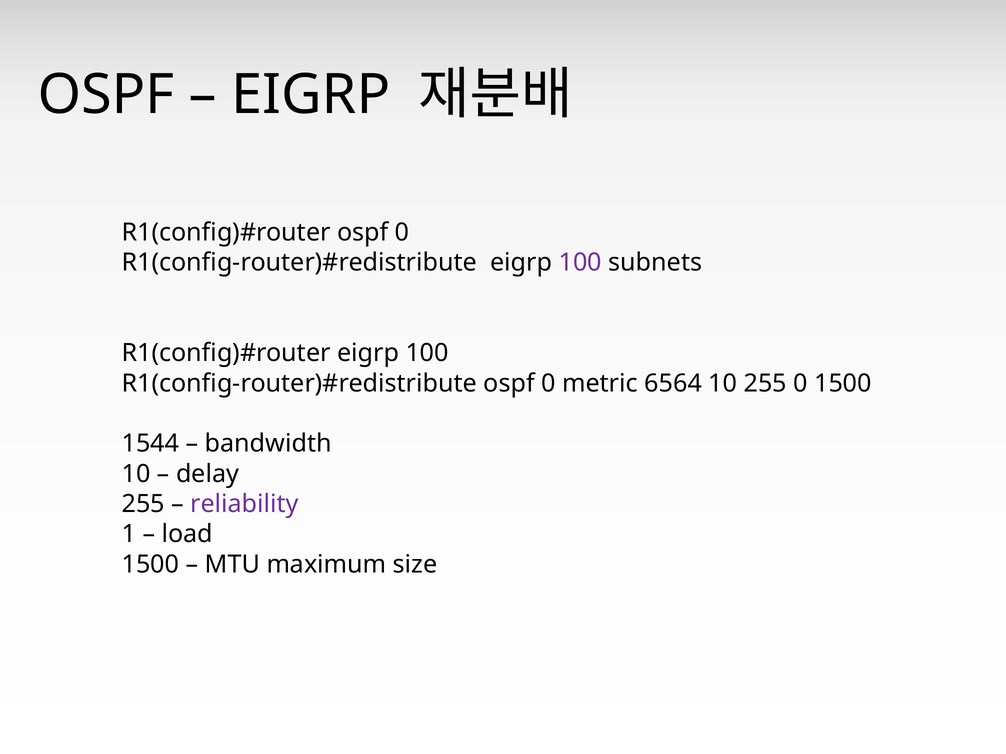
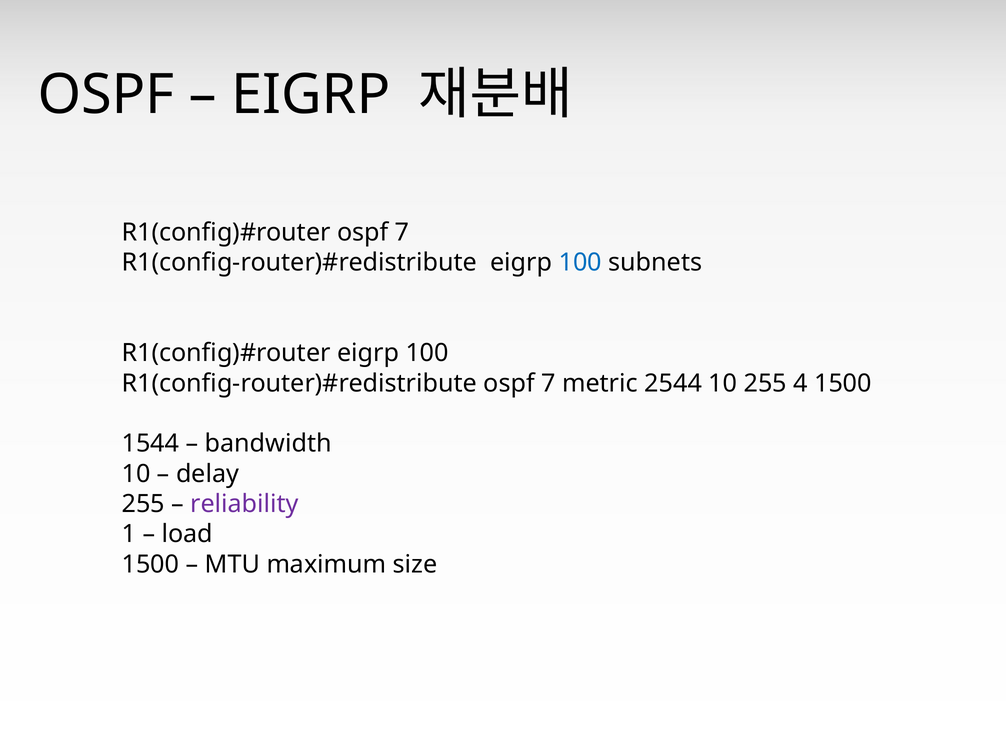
0: 0 -> 7 (402, 233)
100 colour: purple -> blue (580, 263)
0: 0 -> 7 (548, 384)
6564: 6564 -> 2544 (673, 384)
255 0: 0 -> 4 (801, 384)
